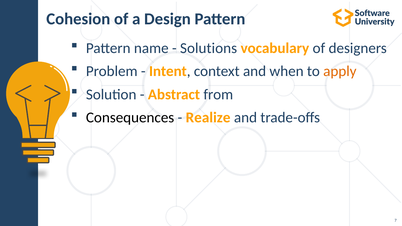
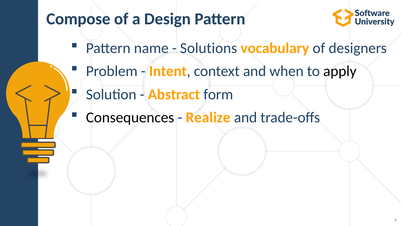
Cohesion: Cohesion -> Compose (78, 19)
apply colour: orange -> black (340, 71)
from: from -> form (218, 94)
